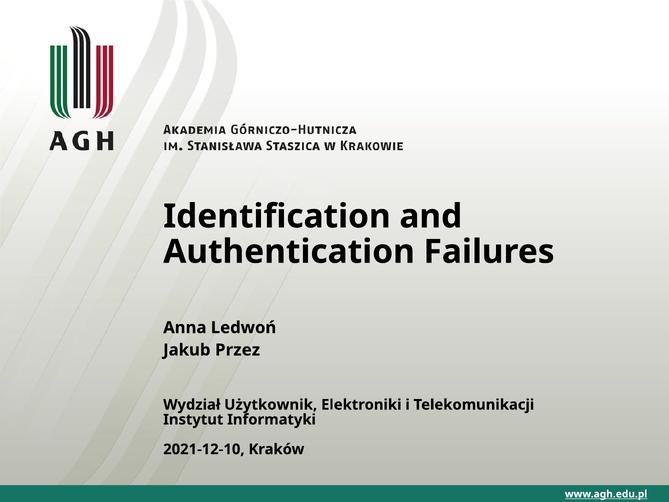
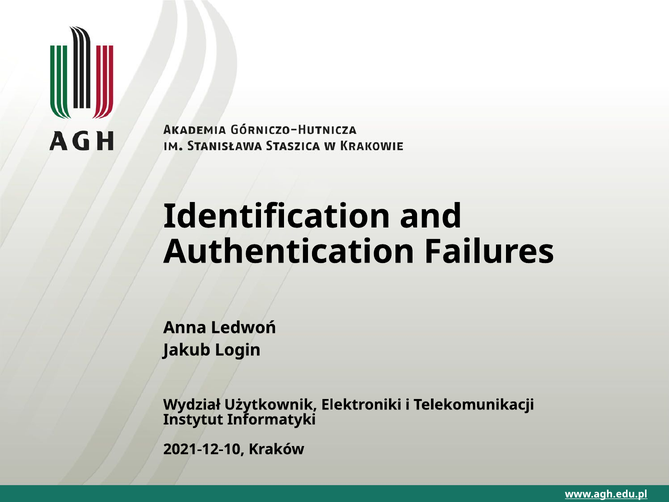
Przez: Przez -> Login (238, 350)
